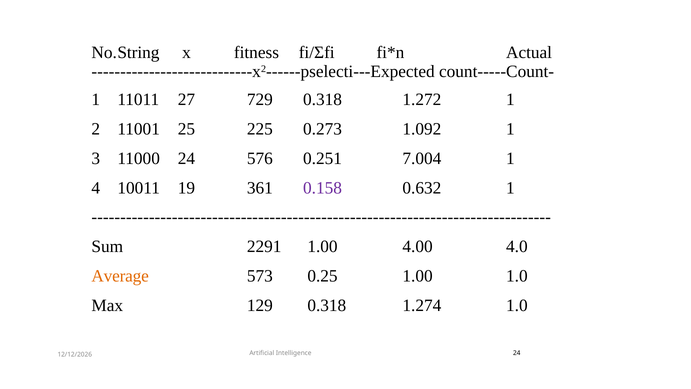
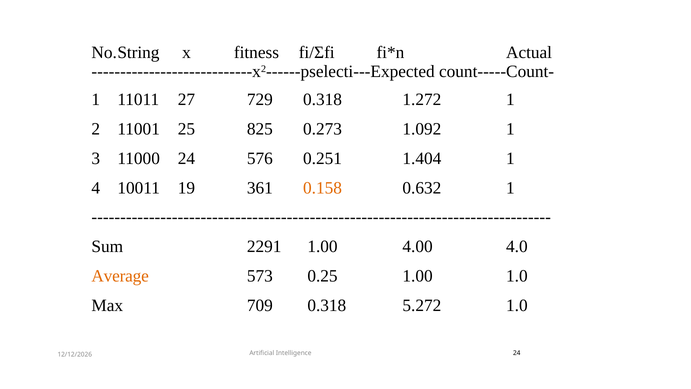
225: 225 -> 825 (260, 129)
7.004: 7.004 -> 1.404 (422, 158)
0.158 colour: purple -> orange (323, 188)
129: 129 -> 709 (260, 305)
1.274: 1.274 -> 5.272 (422, 305)
